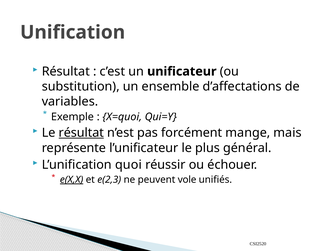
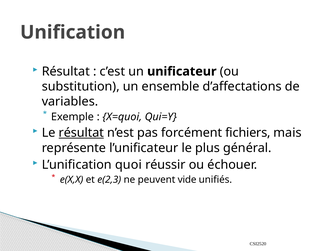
mange: mange -> fichiers (248, 133)
e(X,X underline: present -> none (72, 180)
vole: vole -> vide (187, 180)
